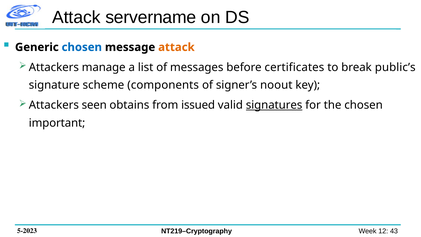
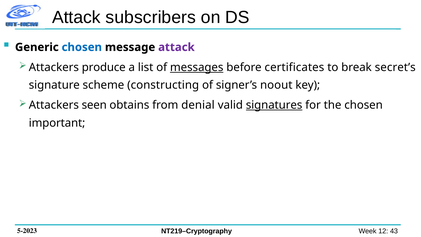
servername: servername -> subscribers (151, 17)
attack colour: orange -> purple (176, 47)
manage: manage -> produce (104, 67)
messages underline: none -> present (197, 67)
public’s: public’s -> secret’s (395, 67)
components: components -> constructing (163, 85)
issued: issued -> denial (198, 105)
